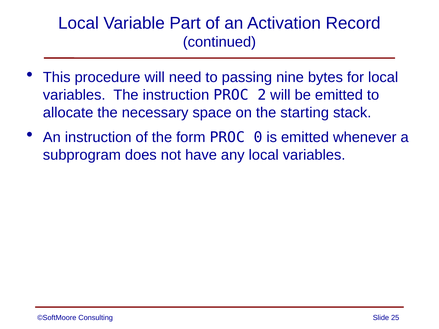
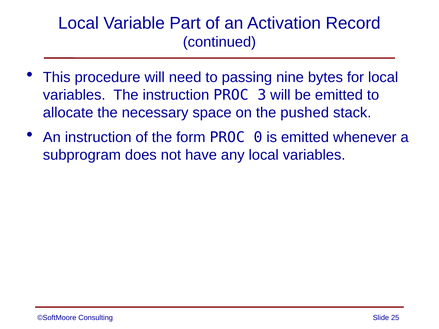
2: 2 -> 3 (262, 95)
starting: starting -> pushed (305, 113)
